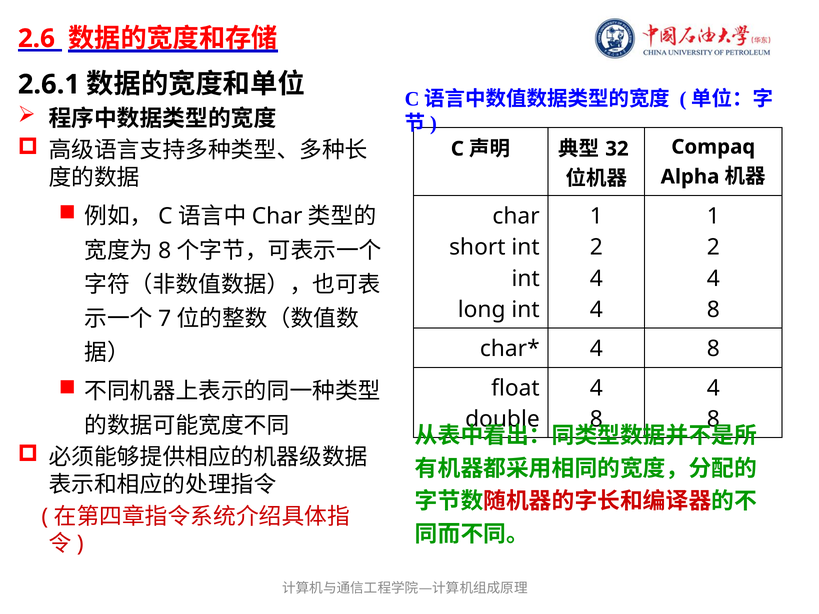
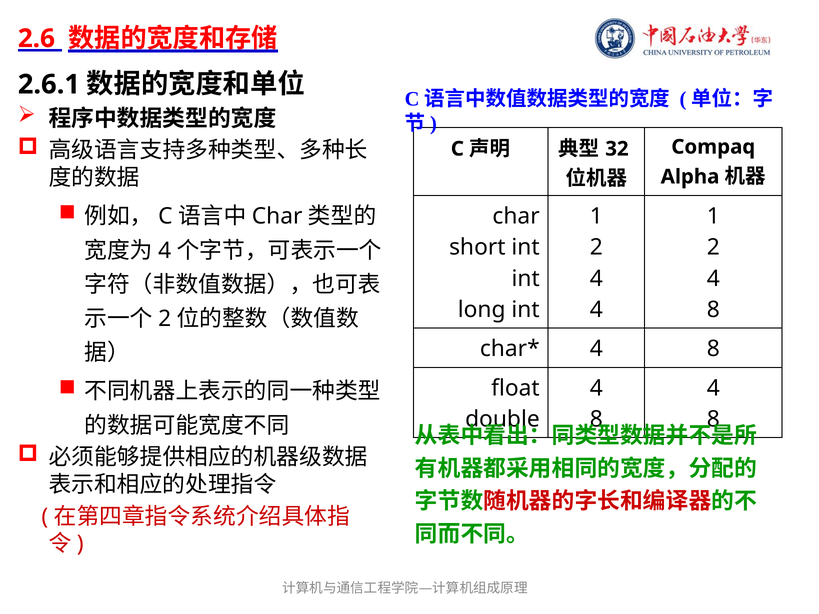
8: 8 -> 4 (165, 251)
7: 7 -> 2 (165, 319)
